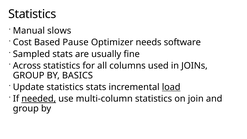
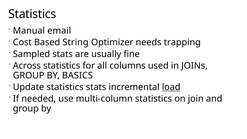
slows: slows -> email (59, 31)
Pause: Pause -> String (76, 42)
software: software -> trapping (182, 42)
needed underline: present -> none (39, 99)
